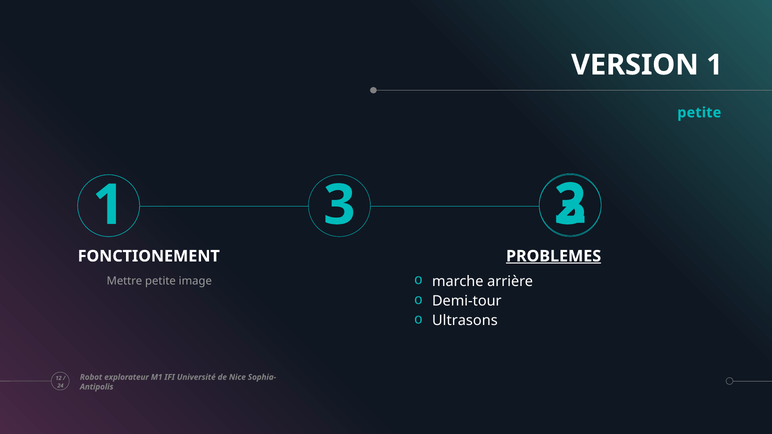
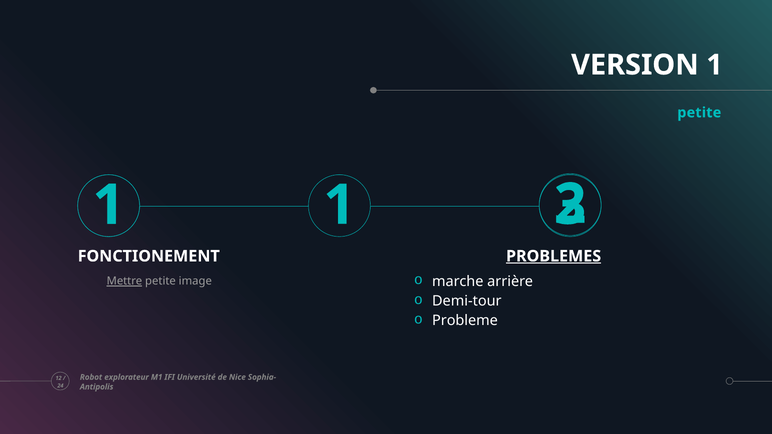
3: 3 -> 1 (339, 205)
Mettre underline: none -> present (124, 281)
Ultrasons: Ultrasons -> Probleme (465, 321)
